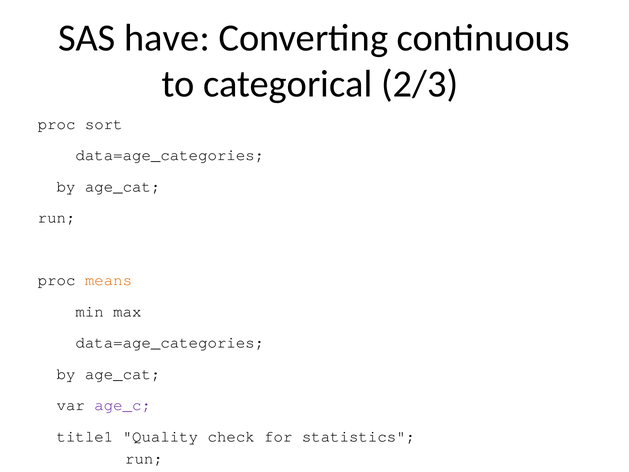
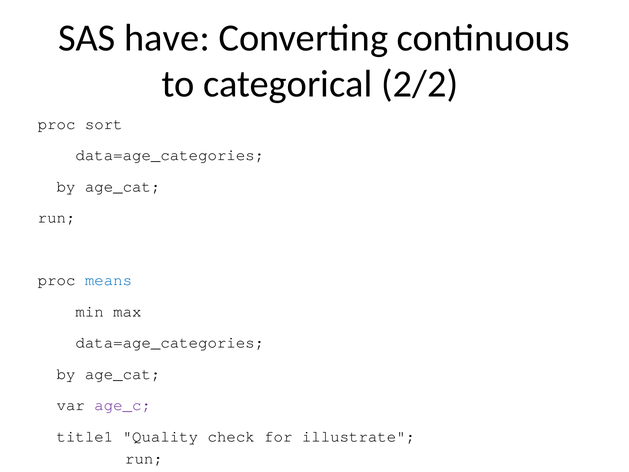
2/3: 2/3 -> 2/2 (420, 84)
means colour: orange -> blue (109, 280)
statistics: statistics -> illustrate (359, 436)
